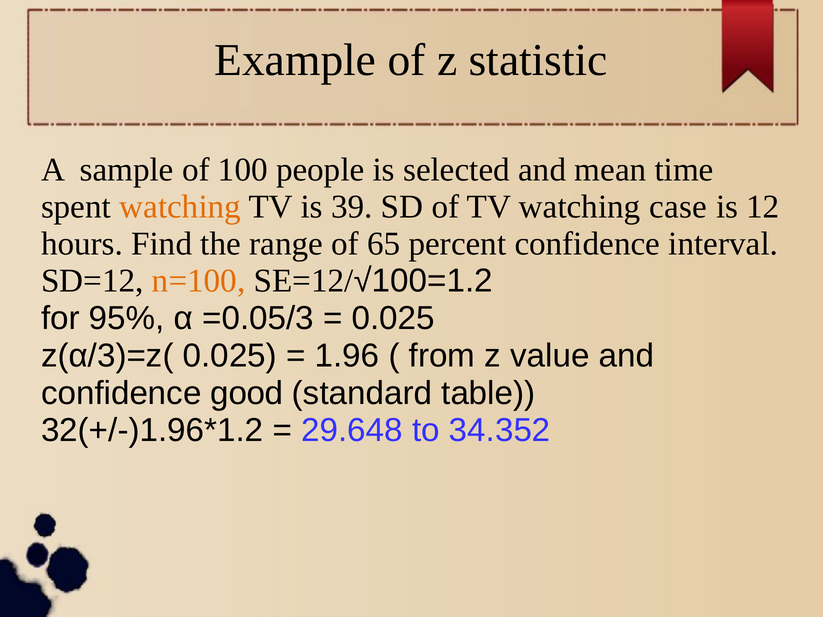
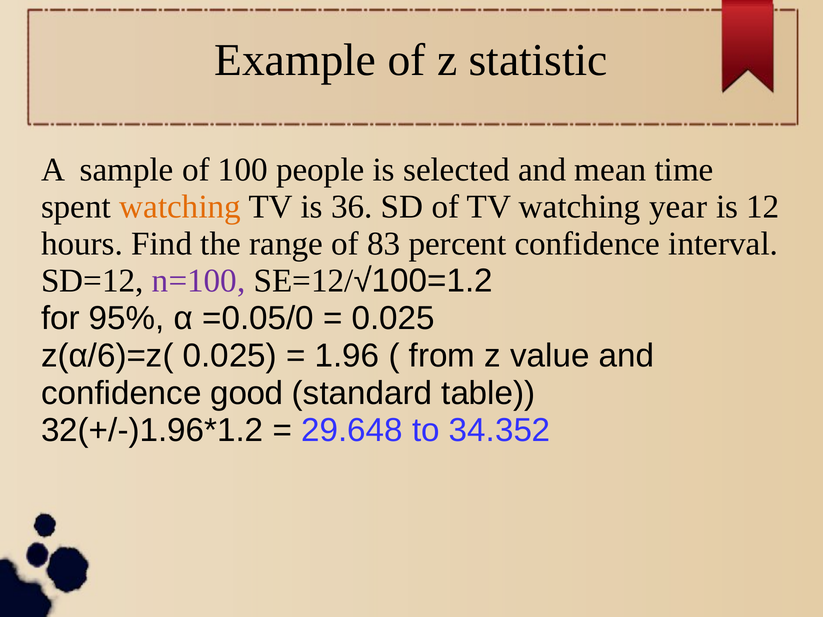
39: 39 -> 36 (352, 207)
case: case -> year (678, 207)
65: 65 -> 83 (384, 244)
n=100 colour: orange -> purple (199, 281)
=0.05/3: =0.05/3 -> =0.05/0 (258, 318)
z(α/3)=z(: z(α/3)=z( -> z(α/6)=z( (107, 356)
